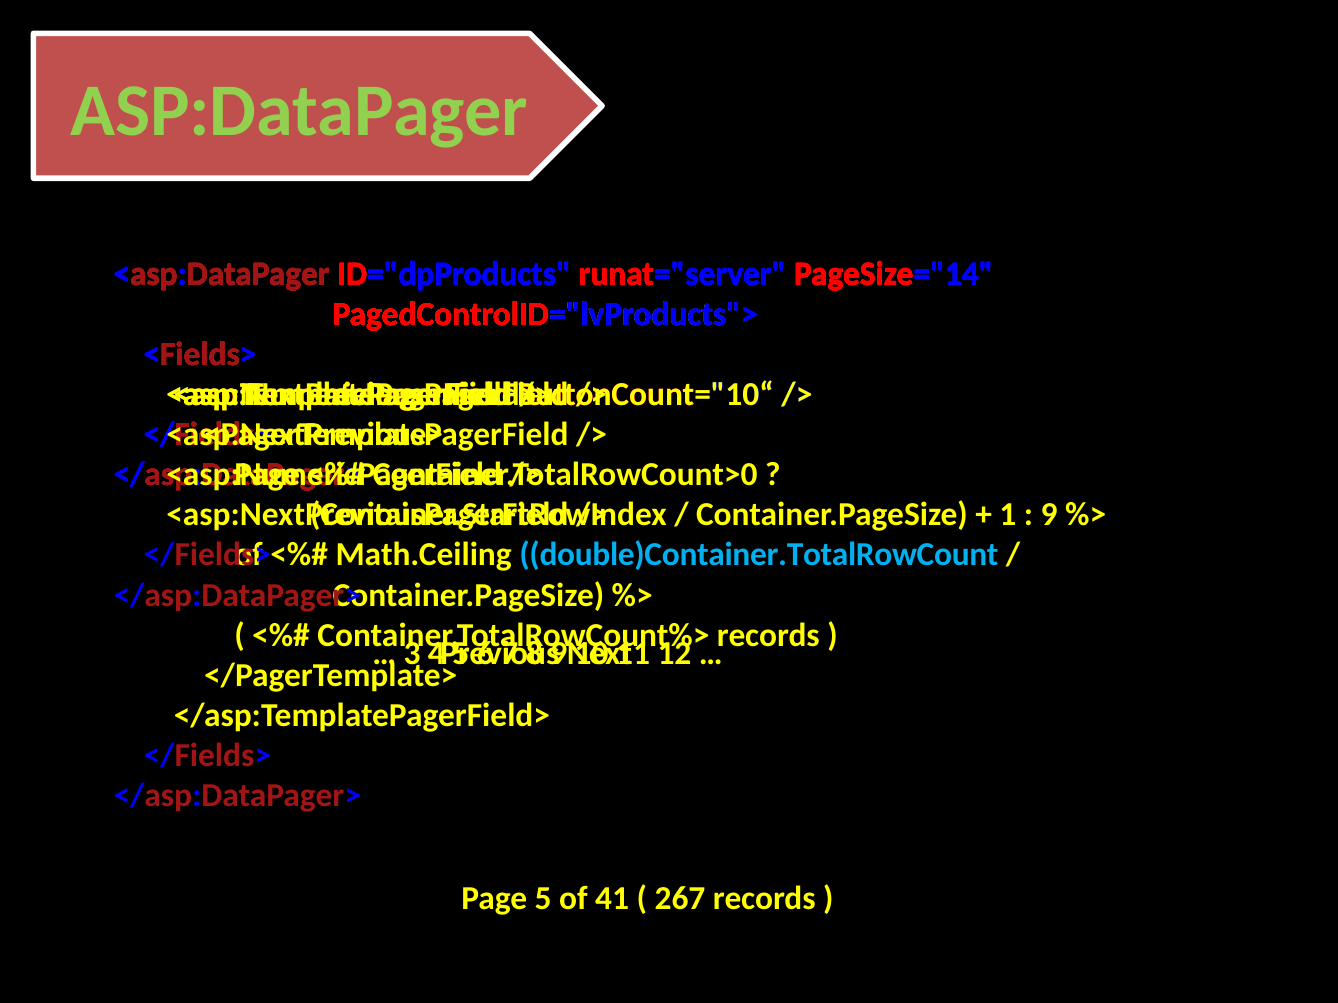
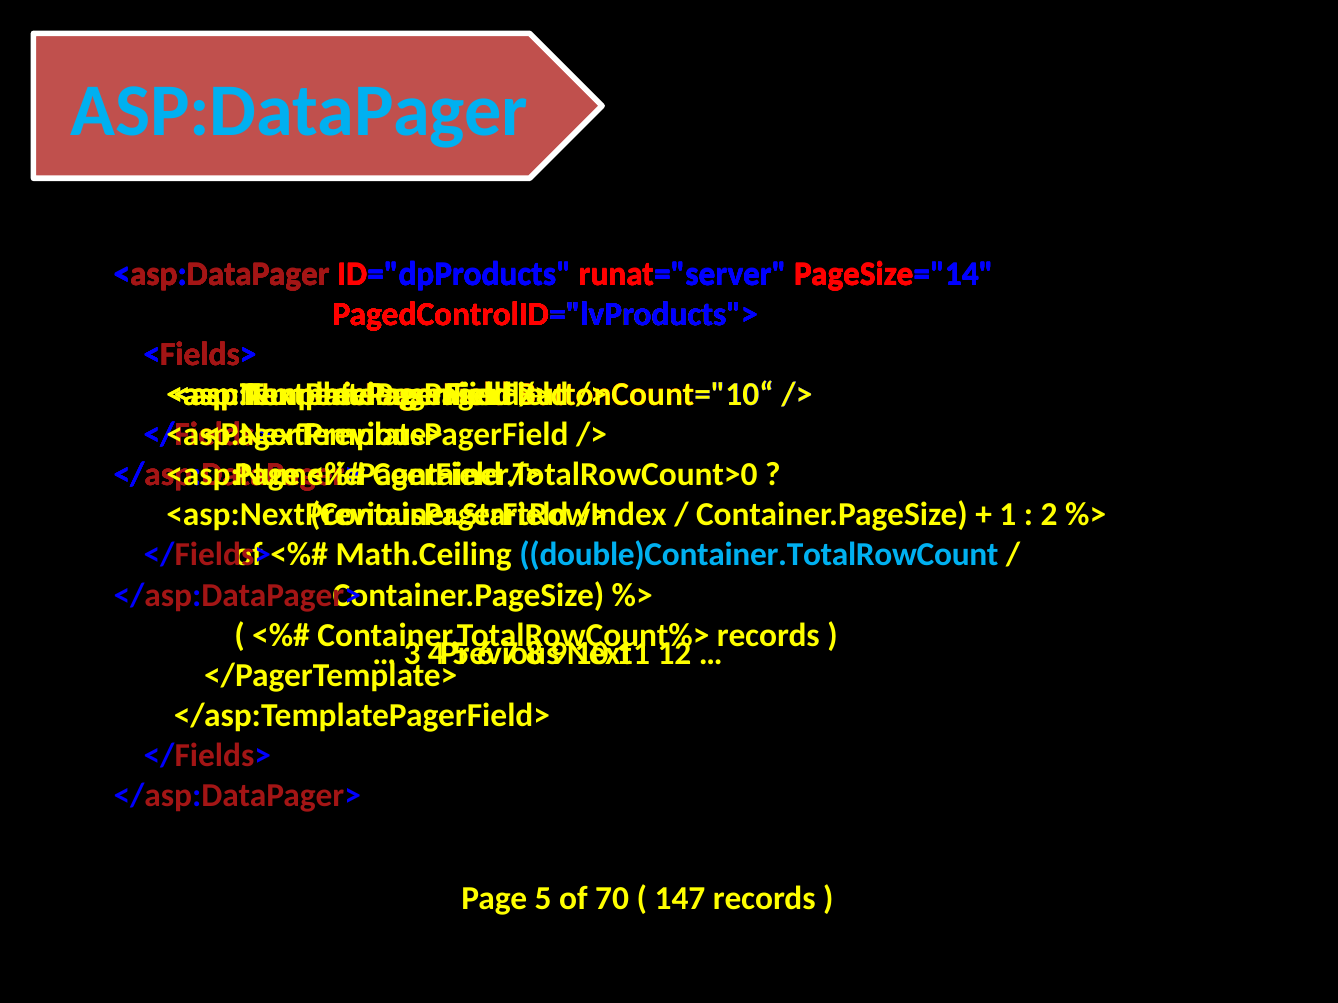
ASP:DataPager colour: light green -> light blue (300, 111)
9: 9 -> 2 (1049, 515)
41: 41 -> 70 (612, 899)
267: 267 -> 147 (680, 899)
